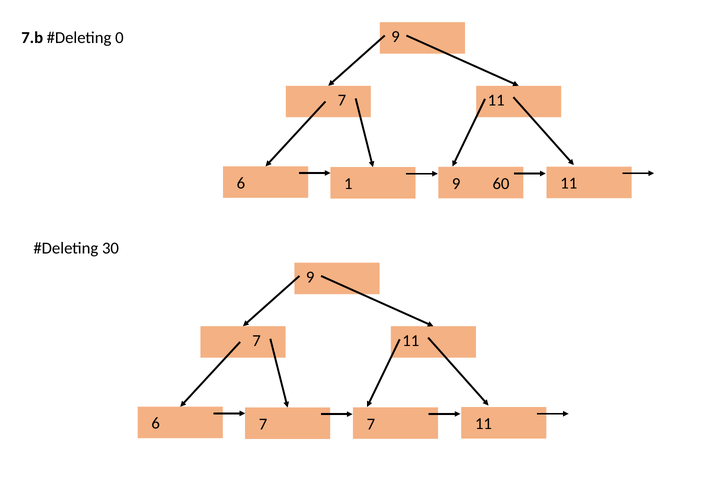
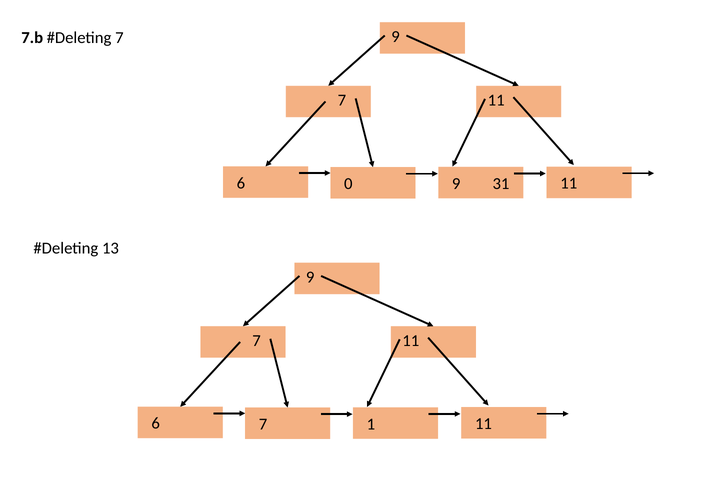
0: 0 -> 7 (119, 38)
1: 1 -> 0 (348, 184)
60: 60 -> 31 (501, 184)
30: 30 -> 13 (110, 249)
6 7 7: 7 -> 1 (371, 424)
